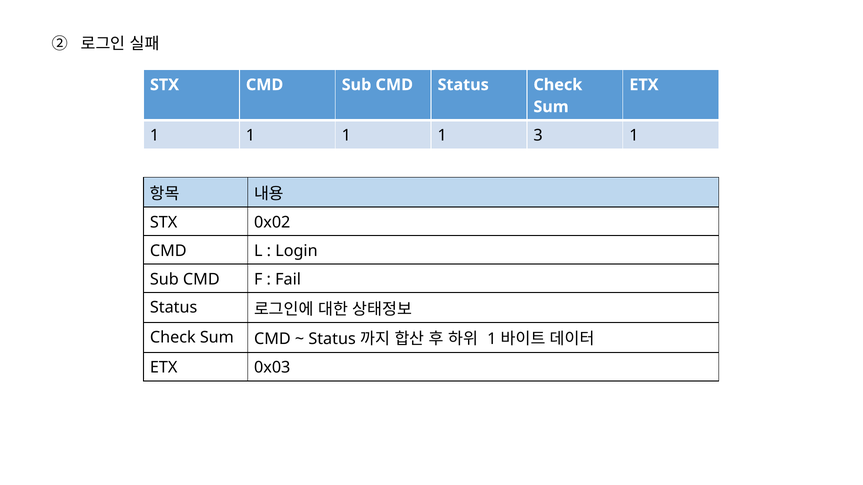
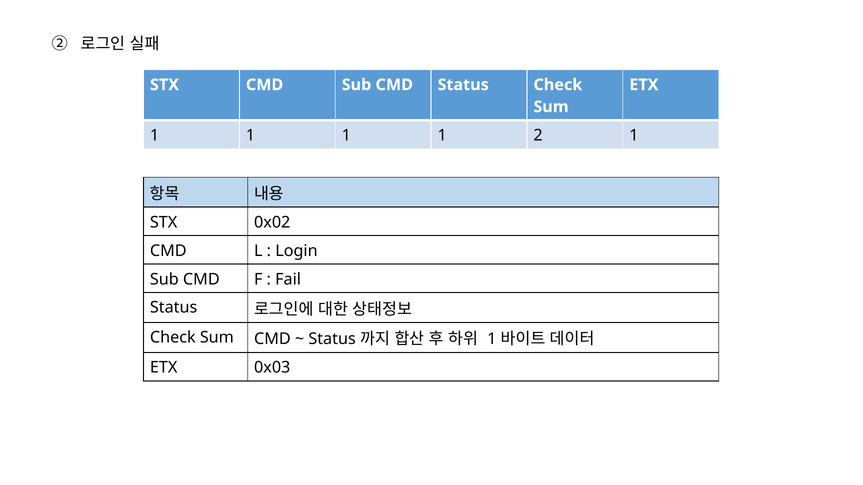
3: 3 -> 2 (538, 135)
